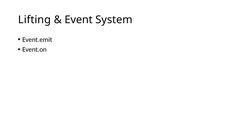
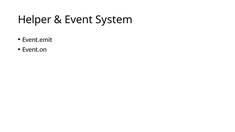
Lifting: Lifting -> Helper (35, 20)
